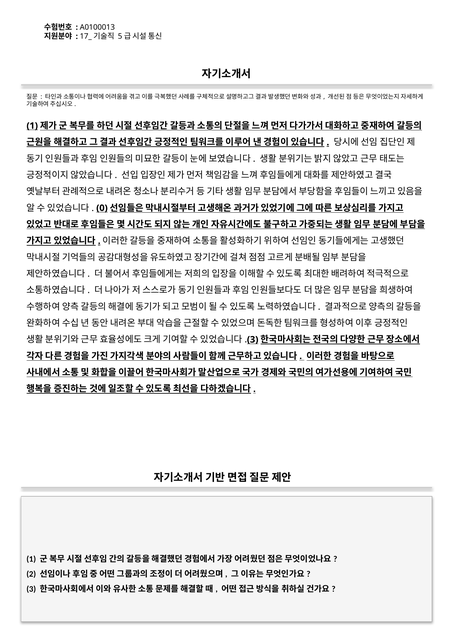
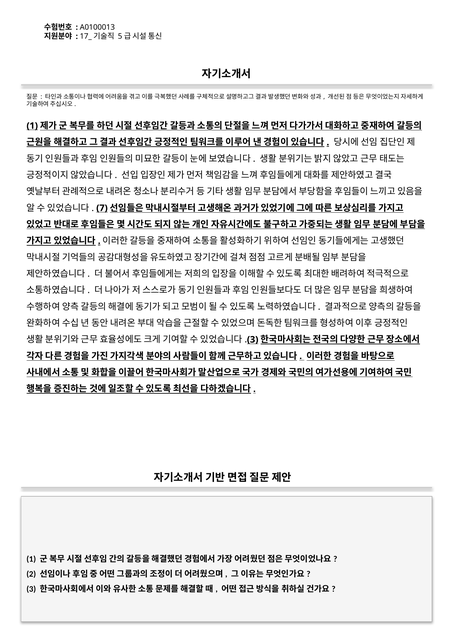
0: 0 -> 7 (102, 208)
